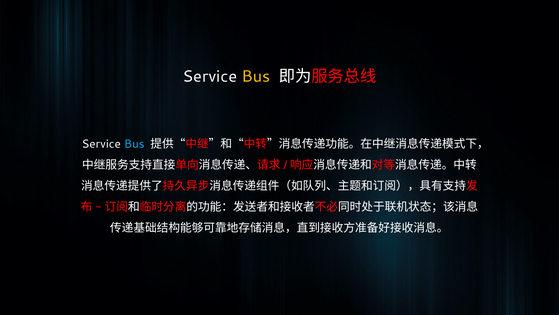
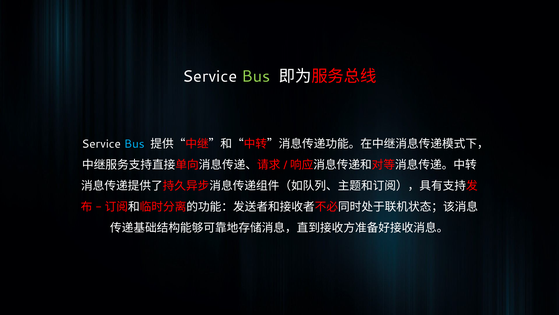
Bus colour: yellow -> light green (256, 76)
